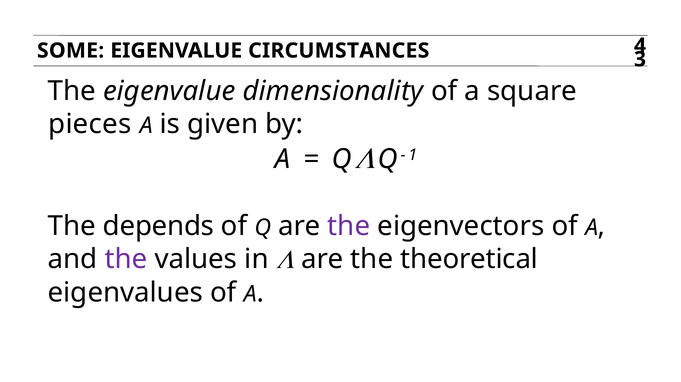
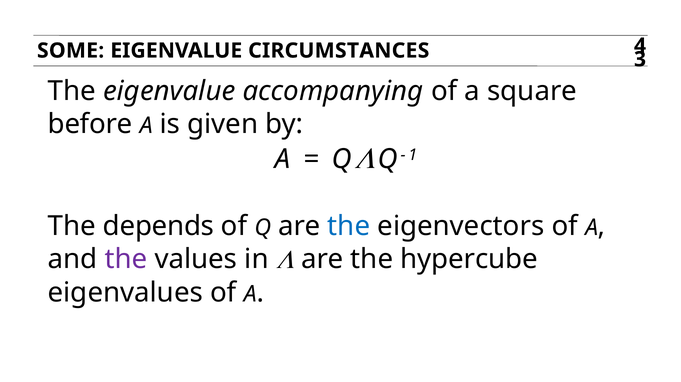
dimensionality: dimensionality -> accompanying (333, 91)
pieces: pieces -> before (90, 124)
the colour: purple -> blue (349, 226)
theoretical: theoretical -> hypercube (469, 260)
